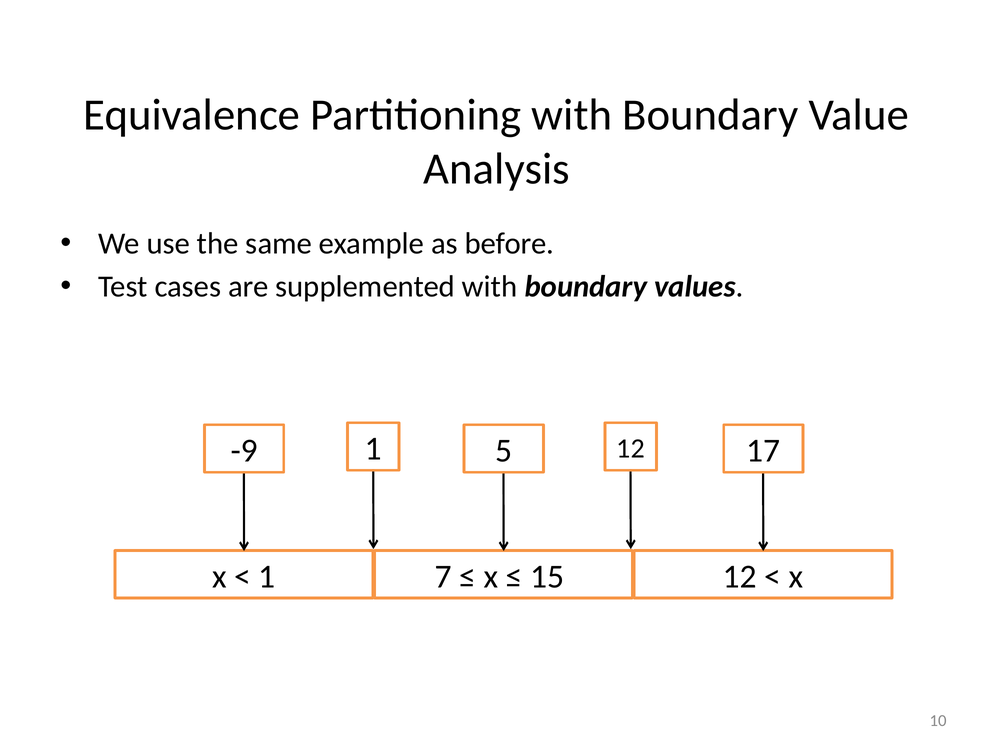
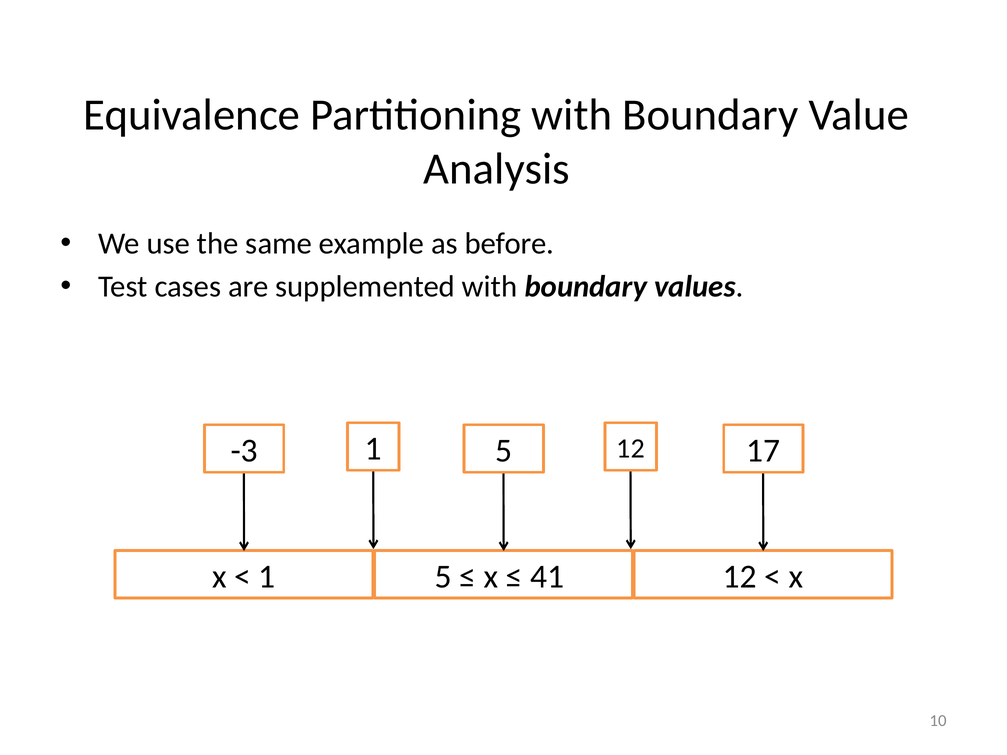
-9: -9 -> -3 (244, 451)
1 7: 7 -> 5 (443, 577)
15: 15 -> 41 (547, 577)
